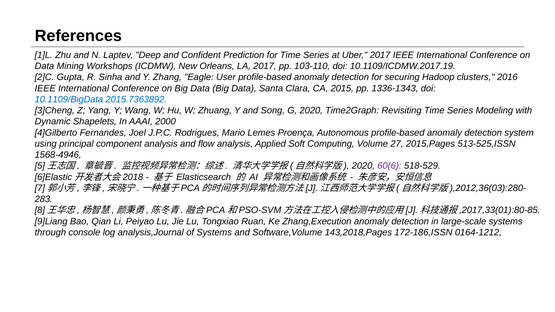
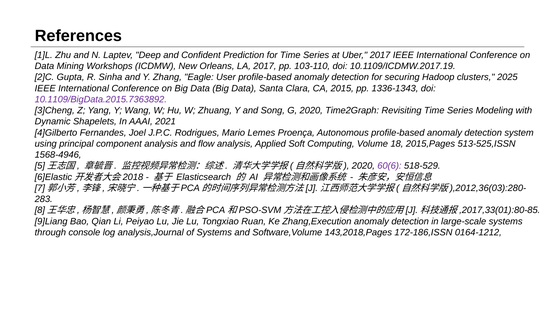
2016: 2016 -> 2025 (507, 77)
10.1109/BigData.2015.7363892 colour: blue -> purple (101, 99)
2000: 2000 -> 2021 (165, 122)
27: 27 -> 18 (397, 144)
